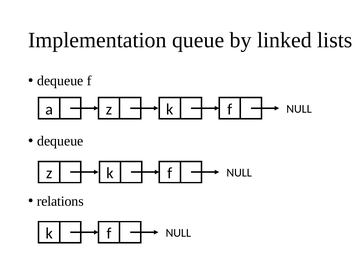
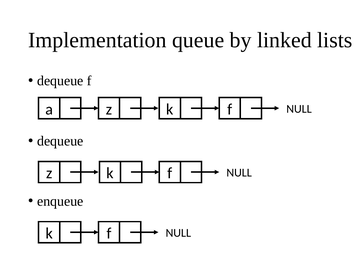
relations: relations -> enqueue (60, 201)
